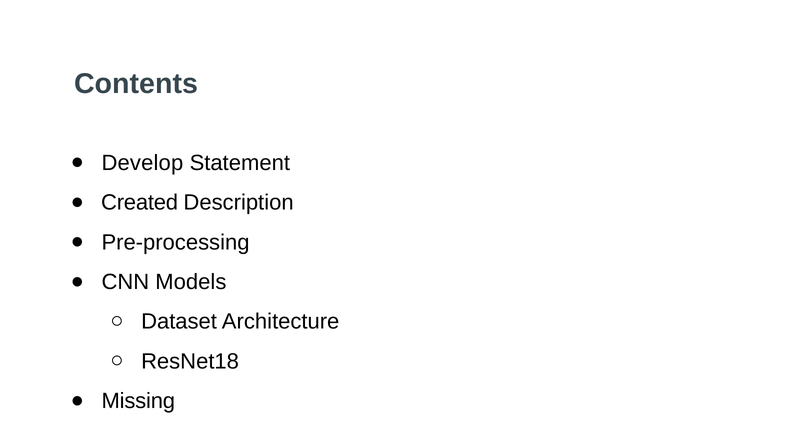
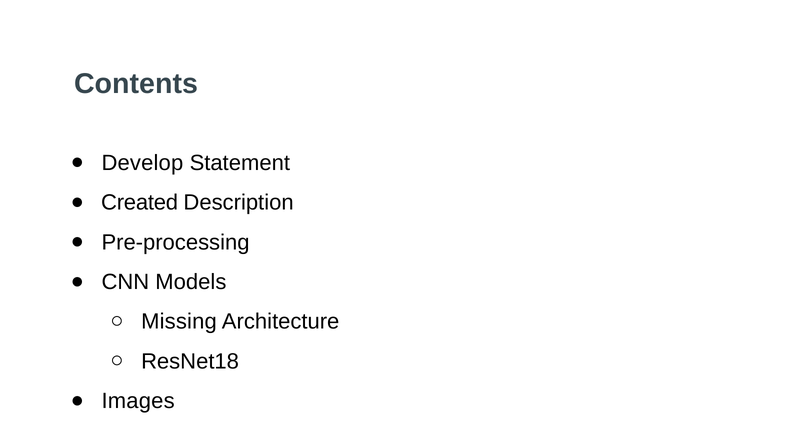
Dataset: Dataset -> Missing (179, 321)
Missing: Missing -> Images (138, 401)
